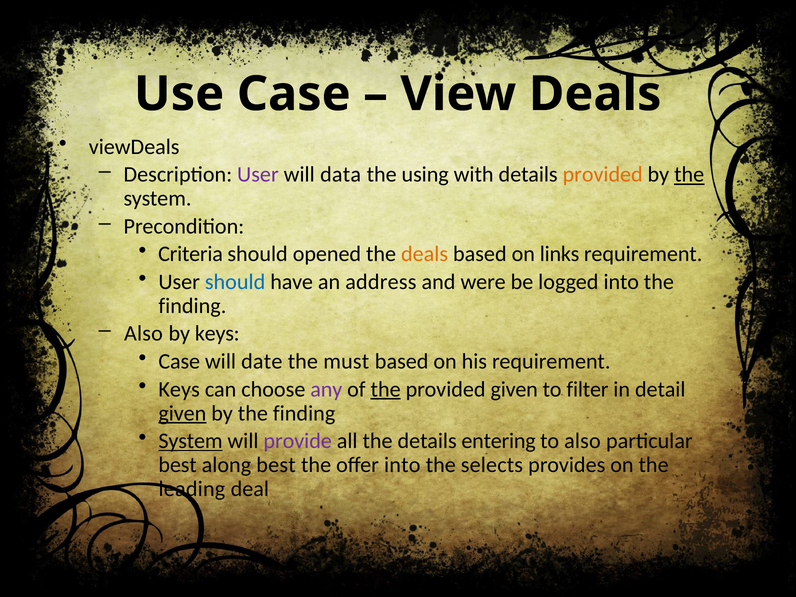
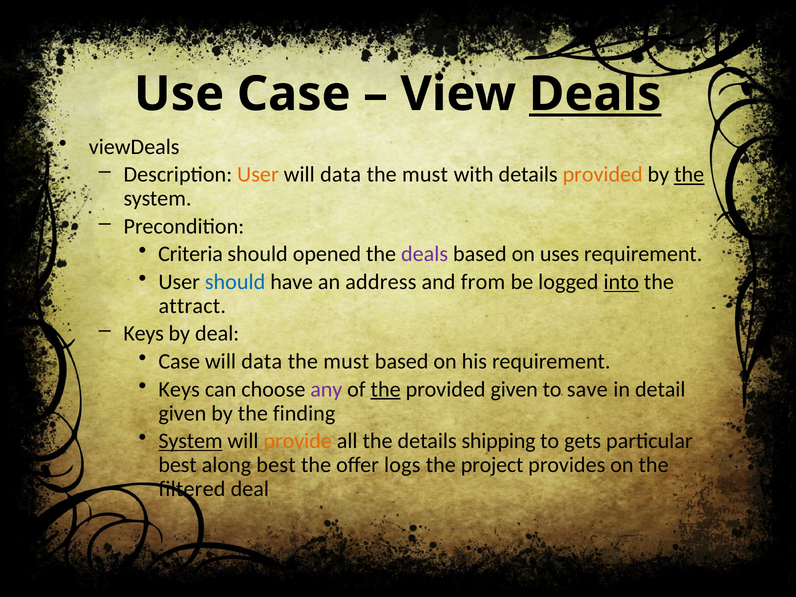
Deals underline: none -> present (595, 94)
User colour: purple -> orange (258, 175)
using: using -> must (425, 175)
deals colour: orange -> purple (425, 254)
links: links -> uses (560, 254)
were: were -> from (483, 282)
into underline: none -> present (621, 282)
finding: finding -> attract (192, 306)
Also: Also -> Keys (144, 334)
by keys: keys -> deal (217, 334)
date: date -> data (262, 361)
filter: filter -> save (587, 389)
given underline: present -> none (182, 413)
provide colour: purple -> orange (298, 441)
entering: entering -> shipping (499, 441)
to also: also -> gets (583, 441)
offer into: into -> logs (402, 465)
selects: selects -> project (492, 465)
leading: leading -> filtered (192, 489)
